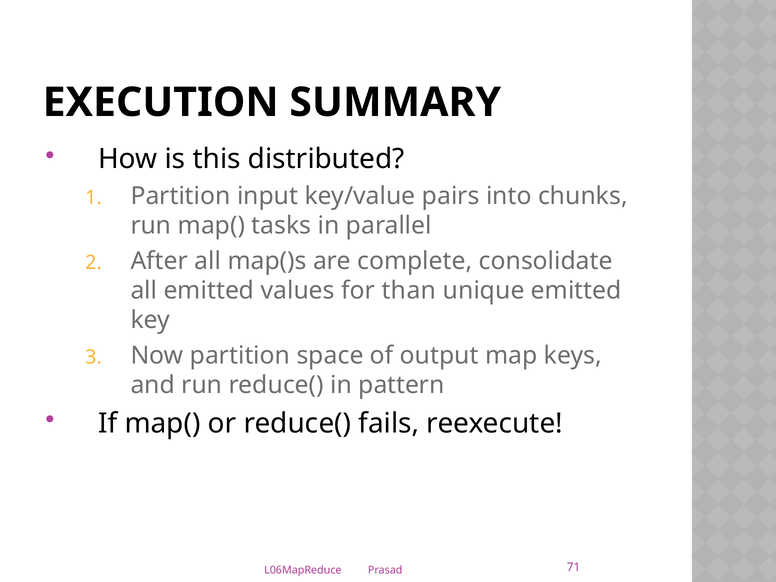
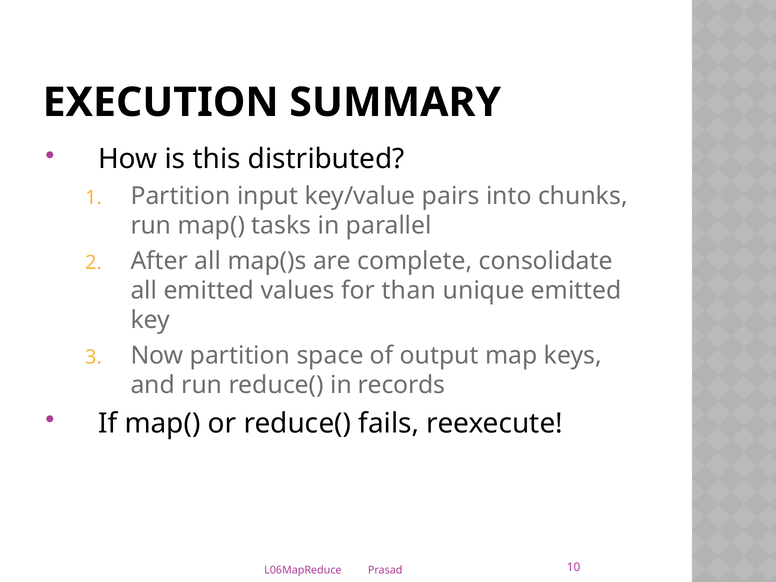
pattern: pattern -> records (401, 385)
71: 71 -> 10 (574, 568)
